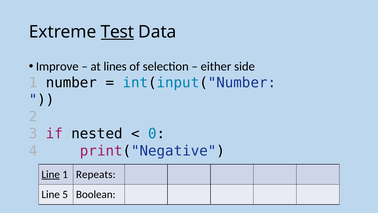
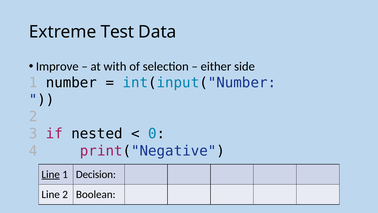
Test underline: present -> none (117, 32)
lines: lines -> with (115, 66)
Repeats: Repeats -> Decision (96, 174)
Line 5: 5 -> 2 (65, 194)
